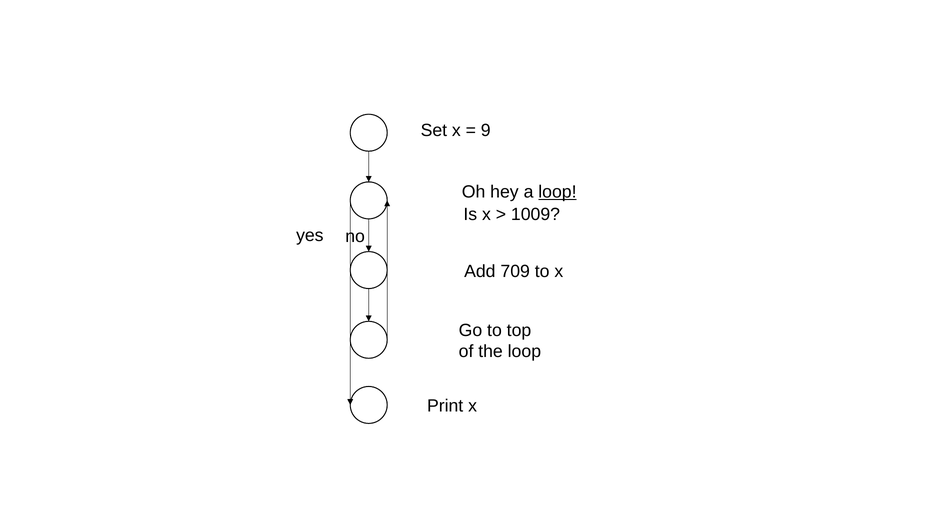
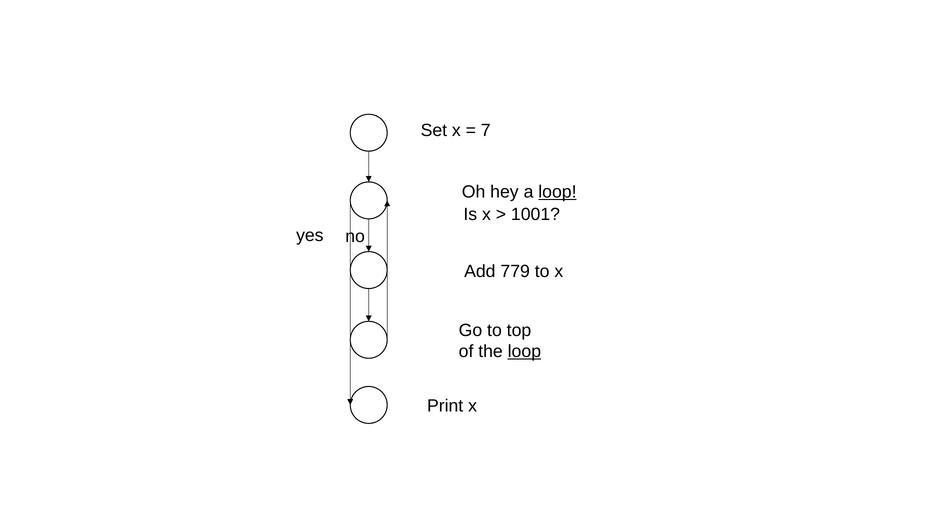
9: 9 -> 7 (486, 130)
1009: 1009 -> 1001 (535, 215)
709: 709 -> 779 (515, 271)
loop underline: none -> present (524, 351)
